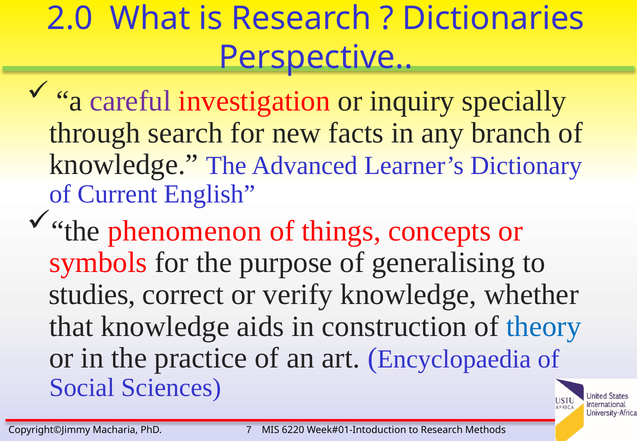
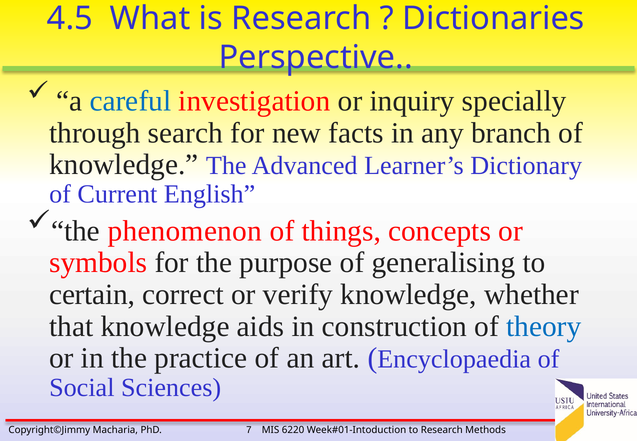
2.0: 2.0 -> 4.5 (70, 19)
careful colour: purple -> blue (130, 101)
studies: studies -> certain (92, 295)
